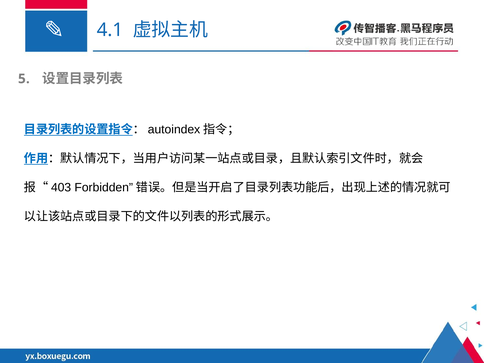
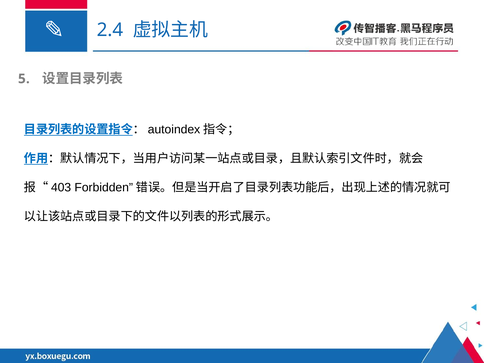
4.1: 4.1 -> 2.4 (110, 30)
